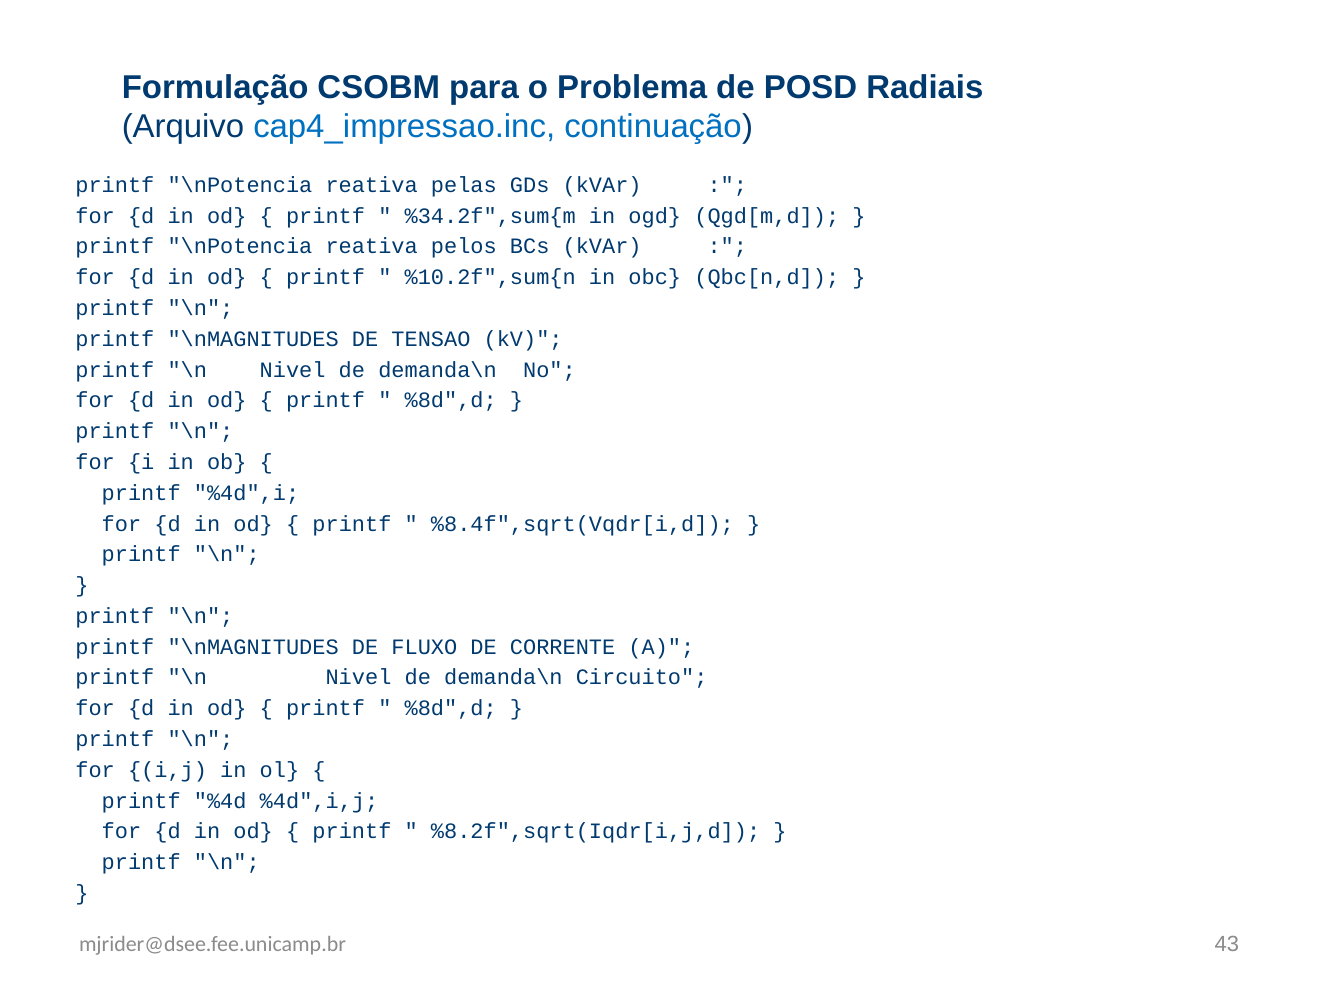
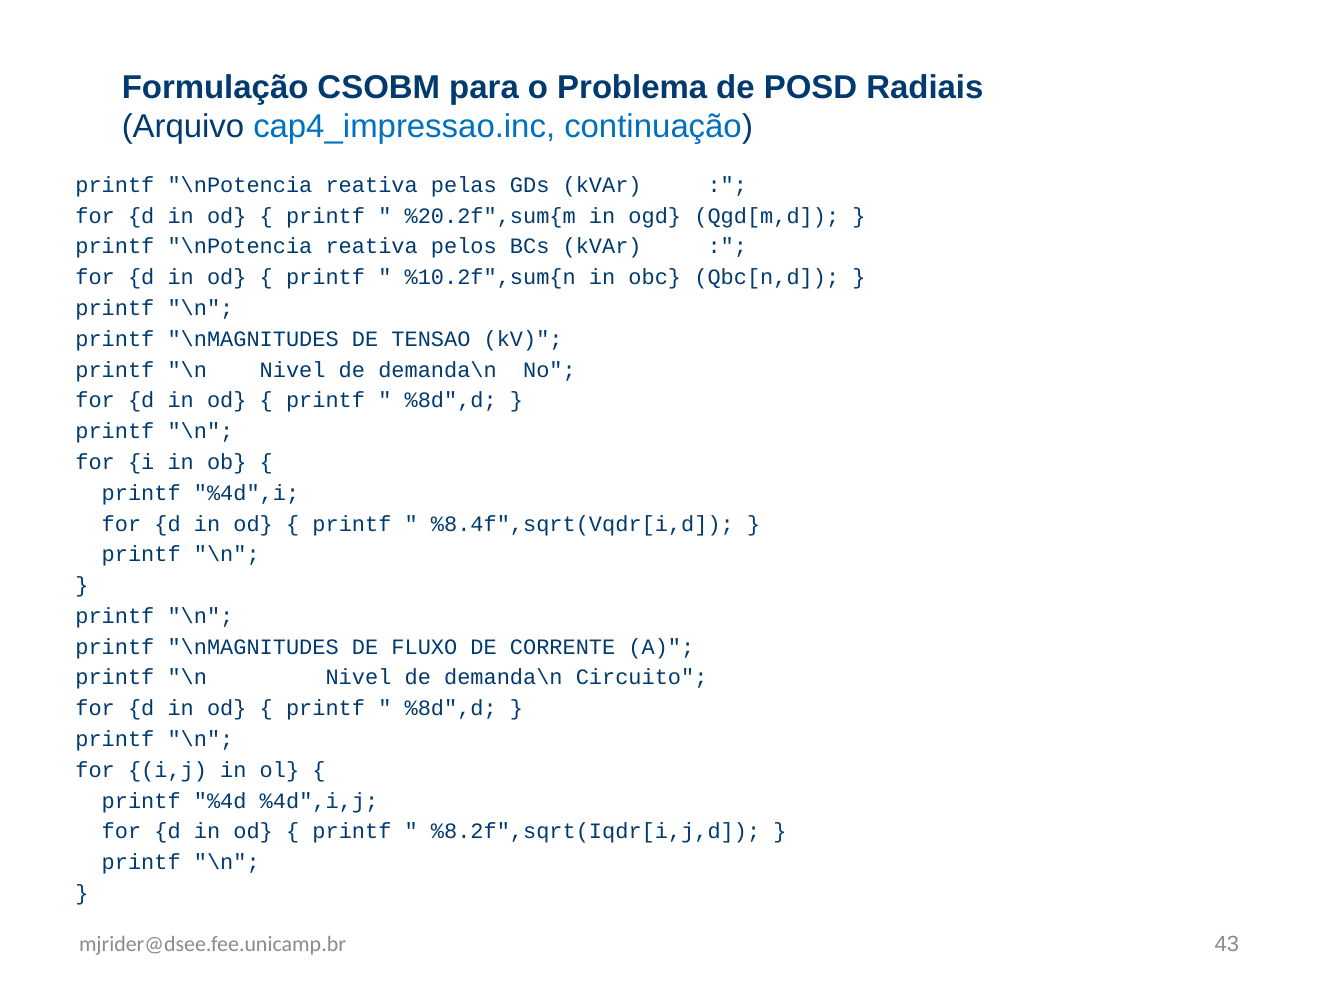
%34.2f",sum{m: %34.2f",sum{m -> %20.2f",sum{m (490, 216)
